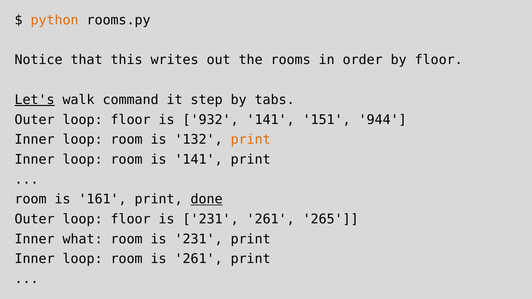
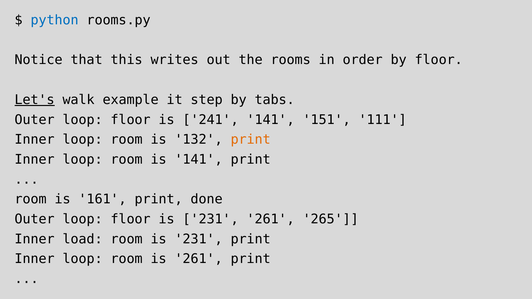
python colour: orange -> blue (55, 20)
command: command -> example (131, 100)
932: 932 -> 241 (211, 120)
944: 944 -> 111 (383, 120)
done underline: present -> none (207, 199)
what: what -> load (83, 239)
